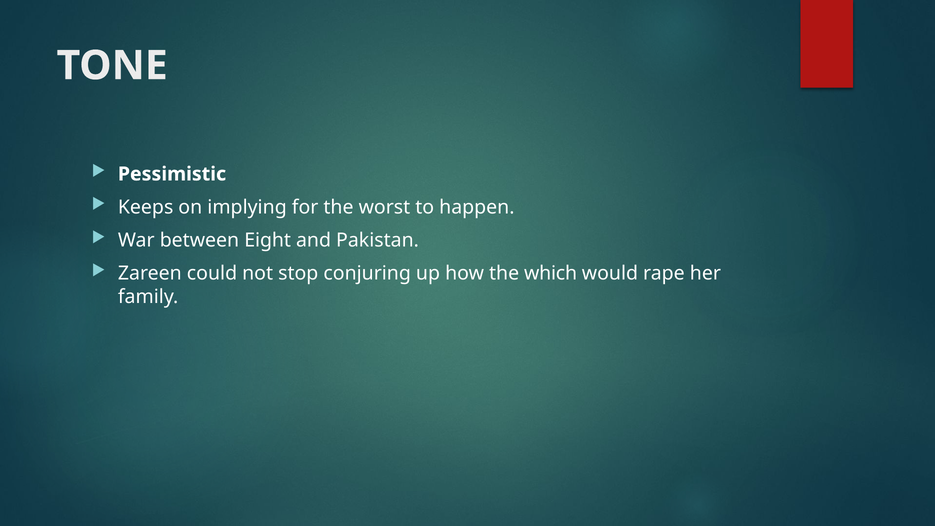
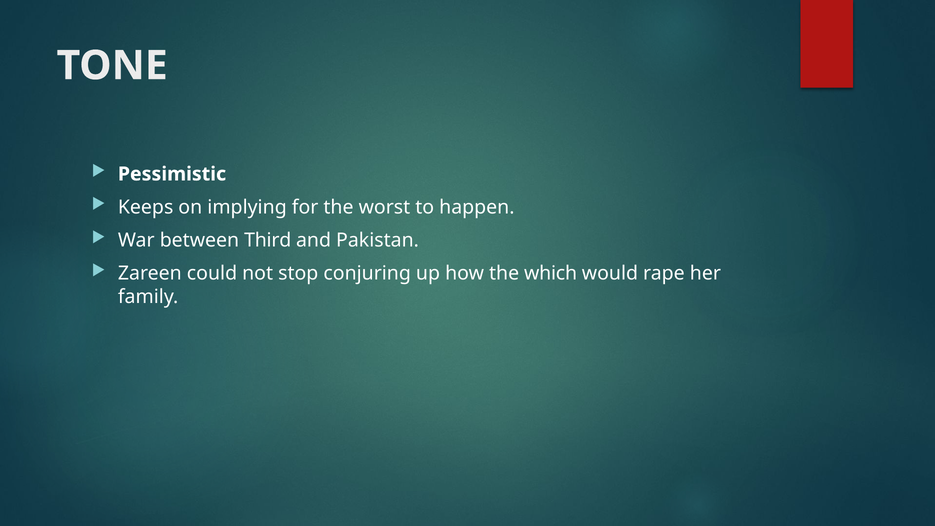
Eight: Eight -> Third (268, 240)
